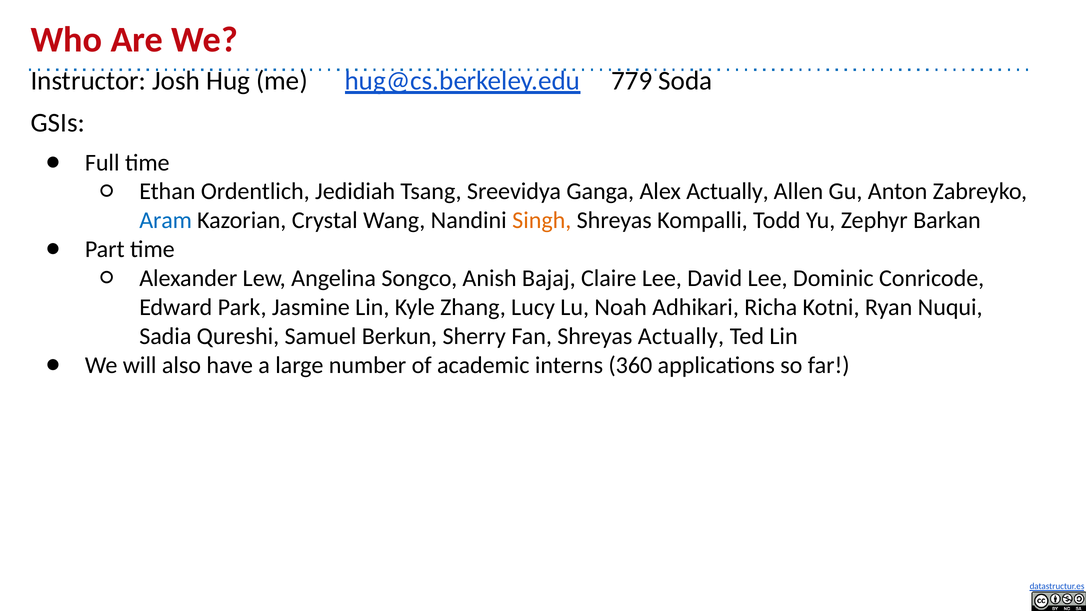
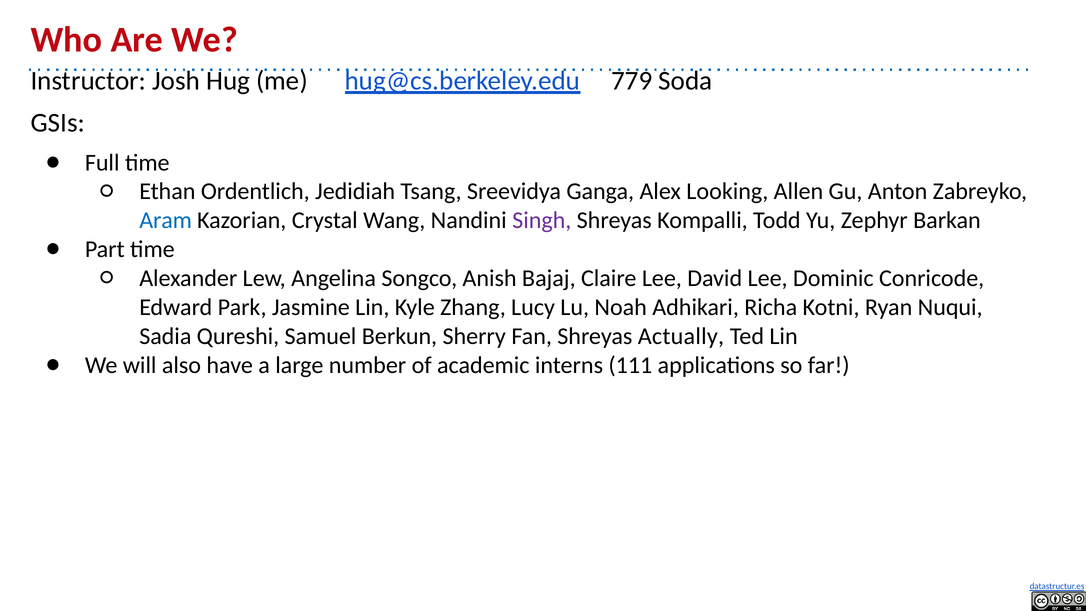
Alex Actually: Actually -> Looking (727, 191)
Singh colour: orange -> purple (542, 220)
360: 360 -> 111 (630, 365)
